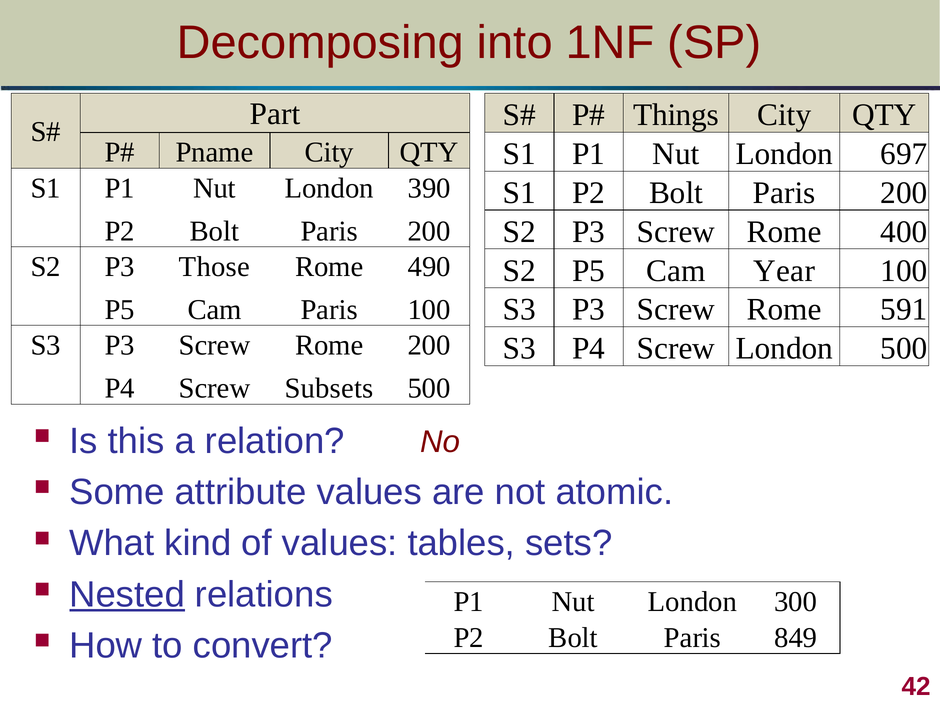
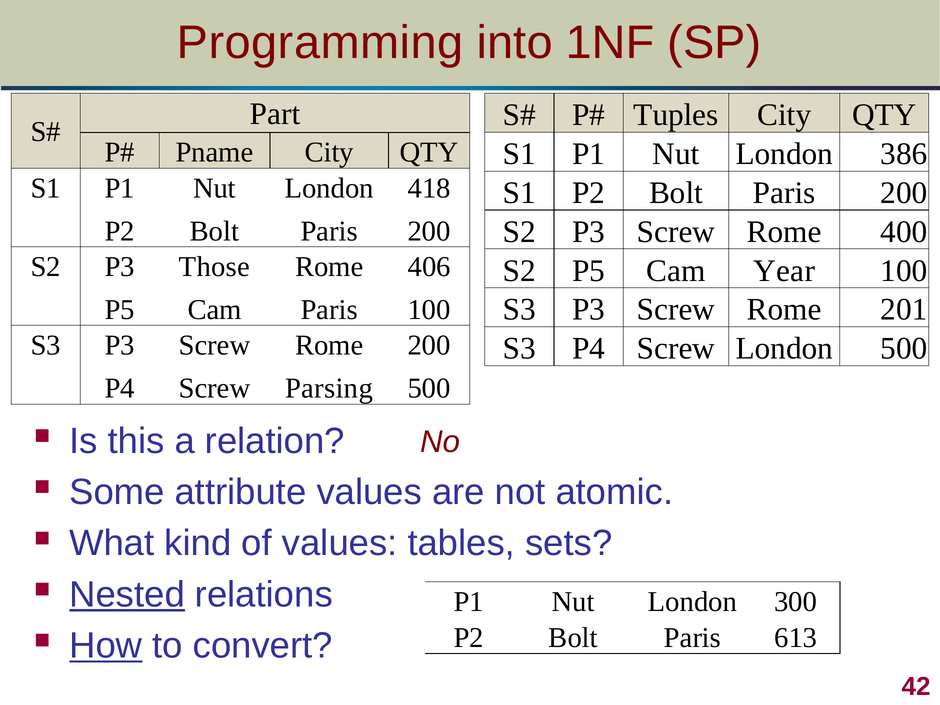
Decomposing: Decomposing -> Programming (320, 43)
Things: Things -> Tuples (676, 115)
697: 697 -> 386 (904, 154)
390: 390 -> 418 (429, 188)
490: 490 -> 406 (429, 267)
591: 591 -> 201 (904, 310)
Subsets: Subsets -> Parsing (329, 388)
849: 849 -> 613 (796, 638)
How underline: none -> present (106, 646)
